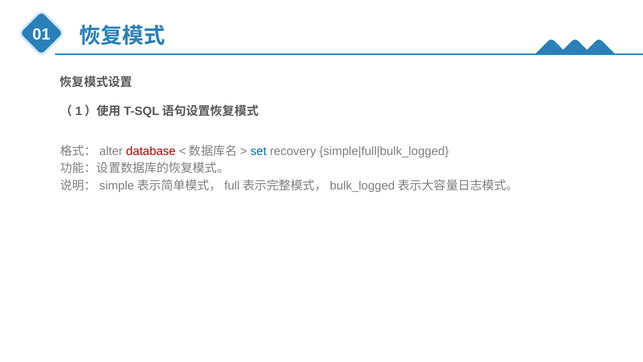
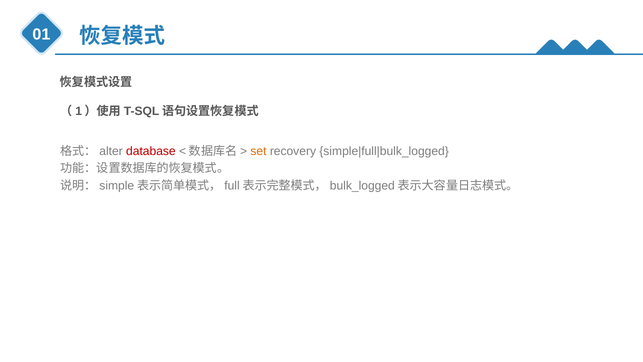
set colour: blue -> orange (258, 151)
